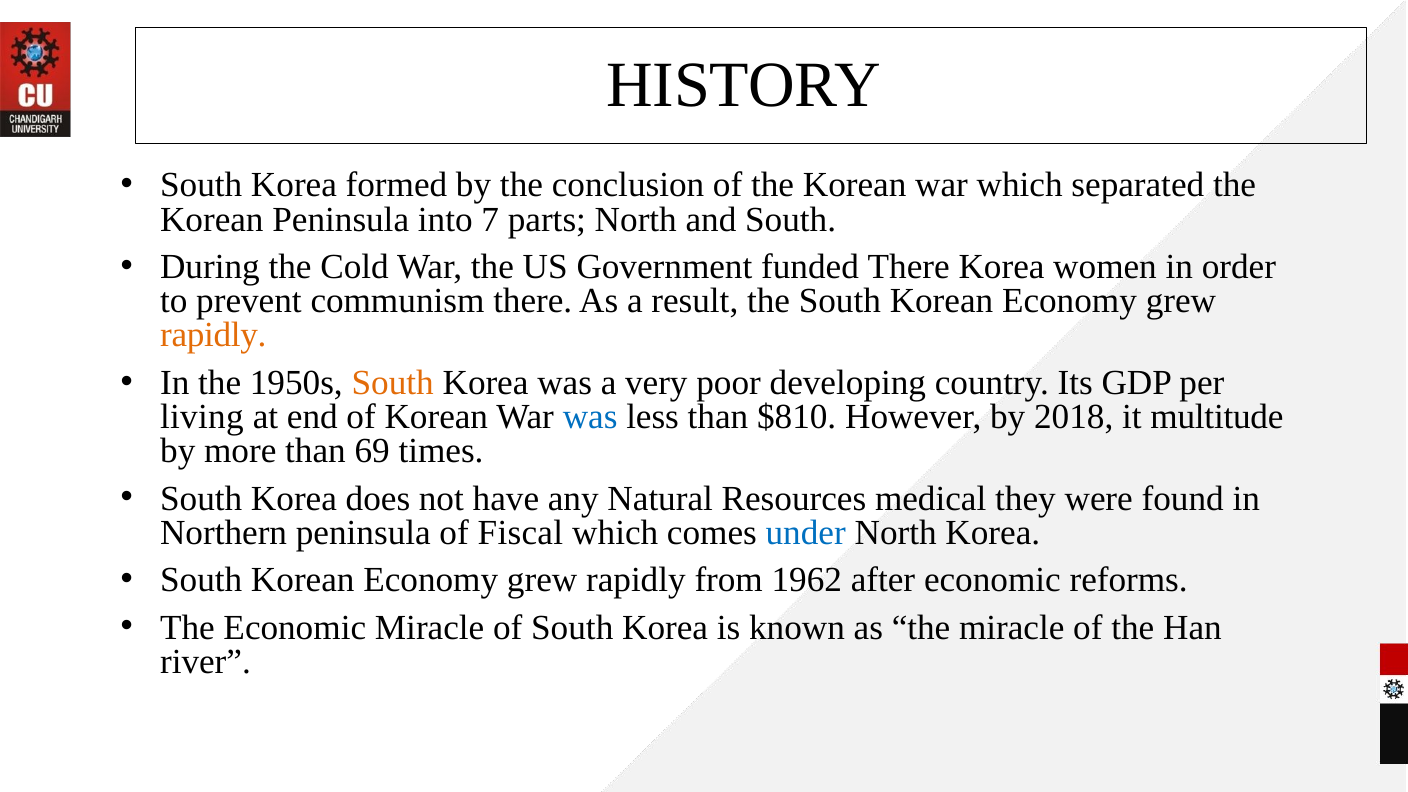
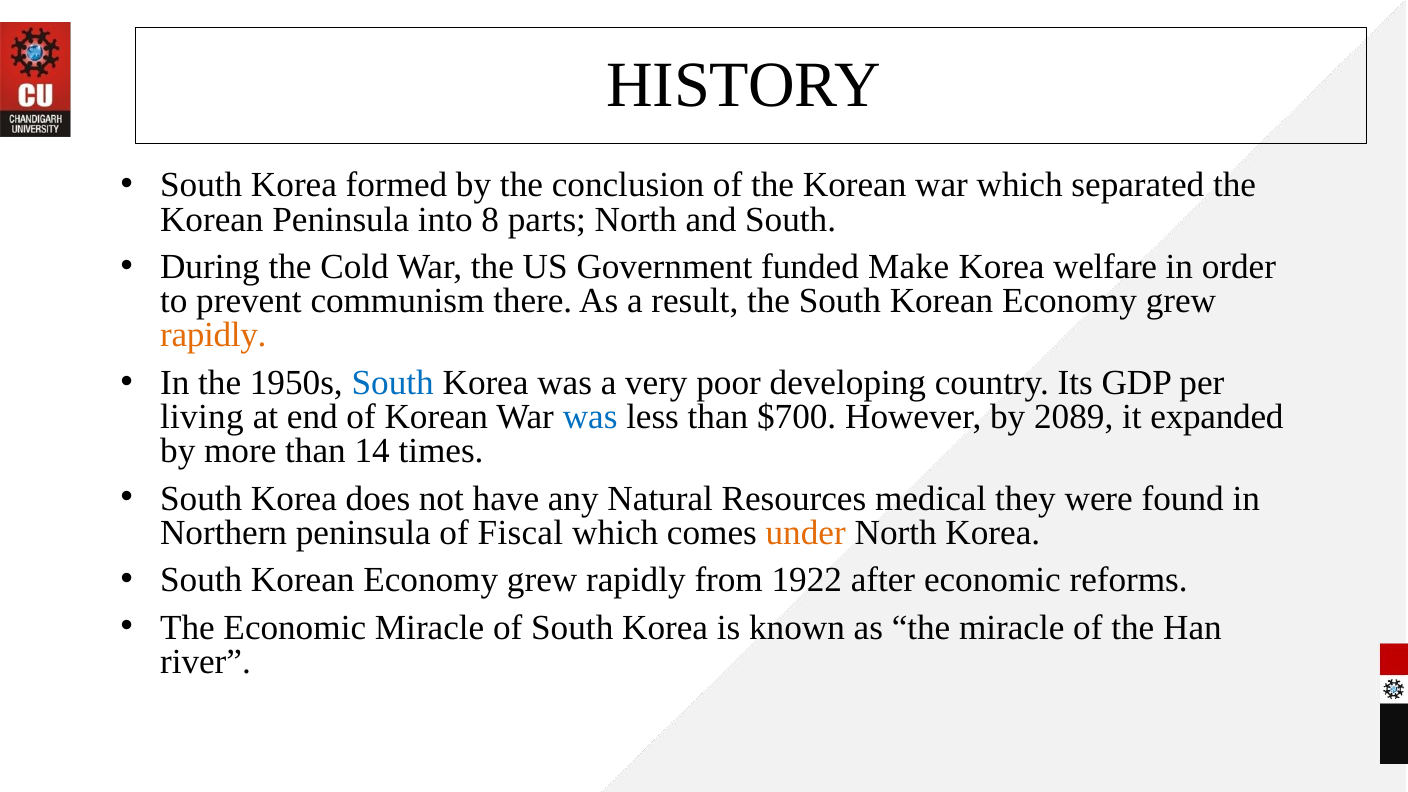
7: 7 -> 8 (490, 219)
funded There: There -> Make (909, 267)
women: women -> welfare (1105, 267)
South colour: orange -> blue (393, 383)
$810: $810 -> $700 (797, 417)
2018: 2018 -> 2089 (1074, 417)
multitude: multitude -> expanded (1217, 417)
69: 69 -> 14 (372, 451)
under colour: blue -> orange (806, 533)
1962: 1962 -> 1922 (807, 580)
